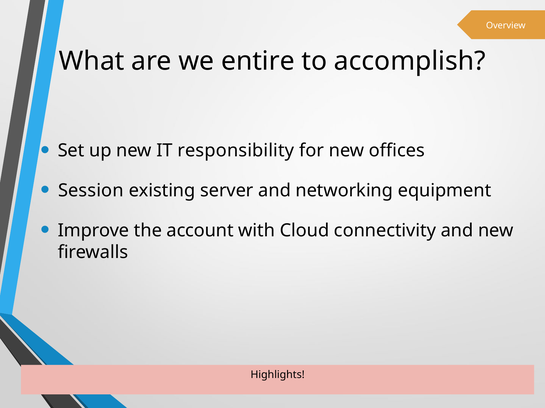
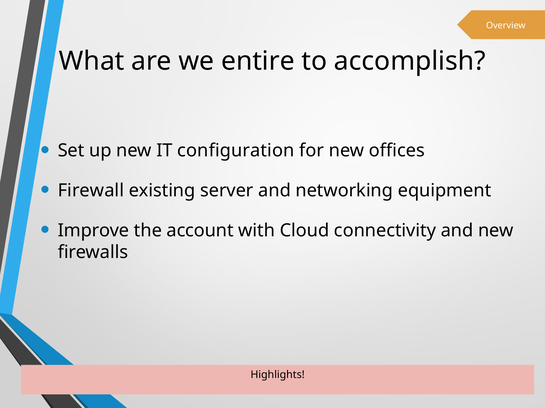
responsibility: responsibility -> configuration (236, 151)
Session: Session -> Firewall (91, 191)
